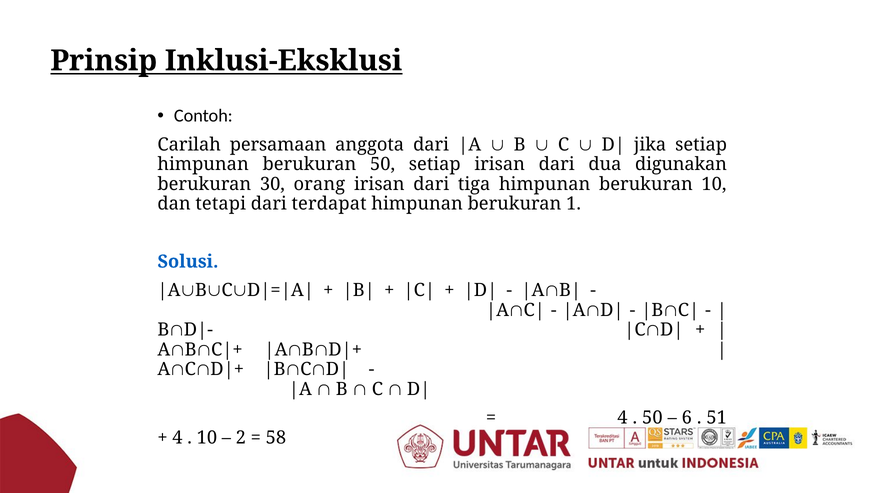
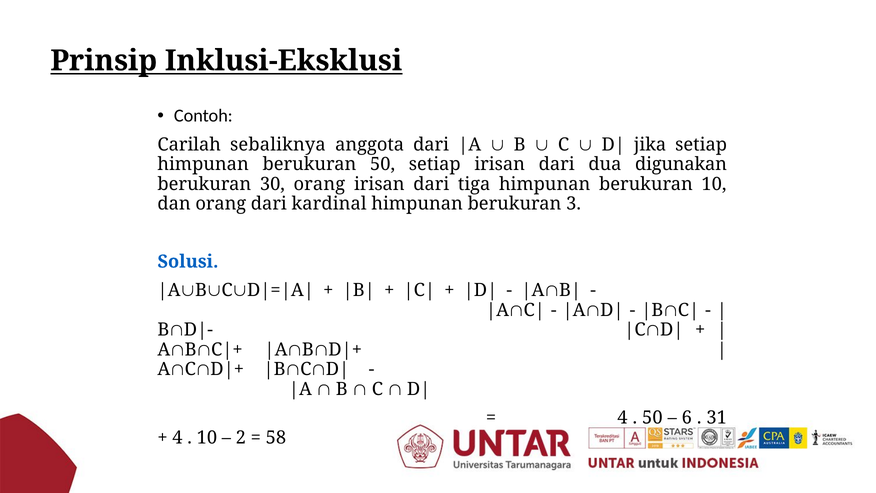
persamaan: persamaan -> sebaliknya (278, 145)
dan tetapi: tetapi -> orang (221, 204)
terdapat: terdapat -> kardinal (329, 204)
1: 1 -> 3 (574, 204)
51: 51 -> 31 (717, 418)
